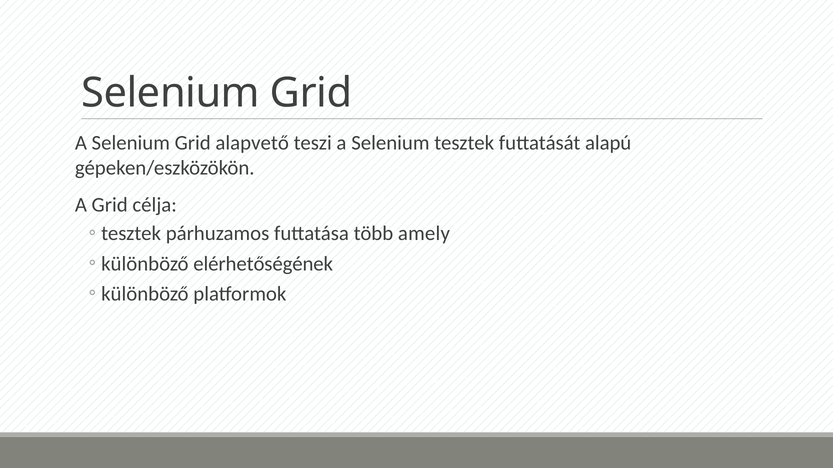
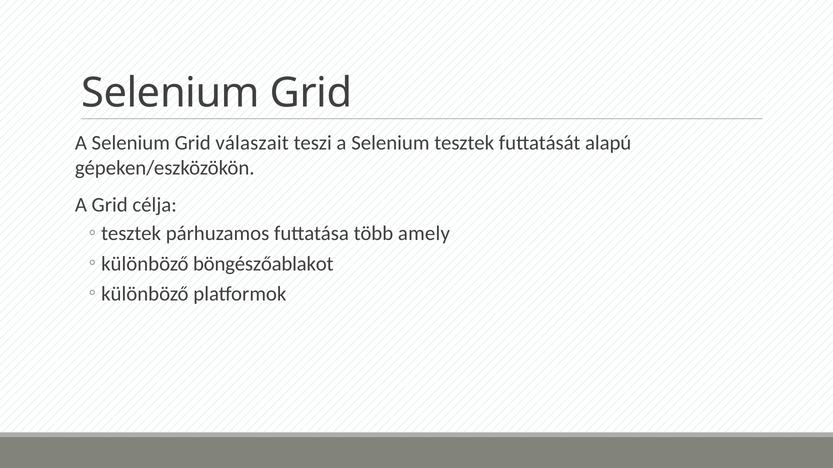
alapvető: alapvető -> válaszait (252, 143)
elérhetőségének: elérhetőségének -> böngészőablakot (263, 264)
